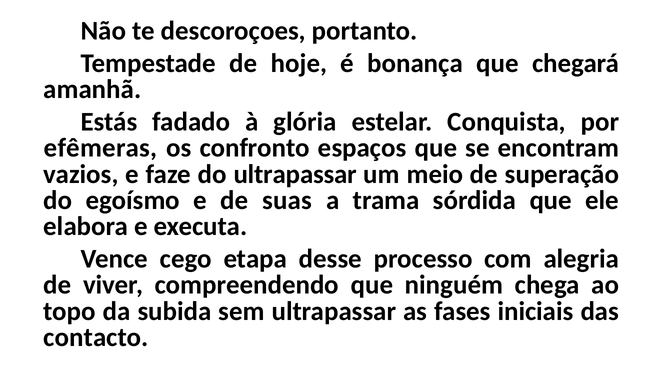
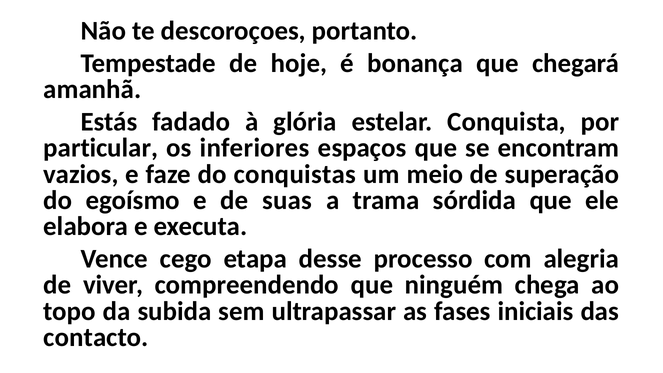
efêmeras: efêmeras -> particular (101, 148)
confronto: confronto -> inferiores (255, 148)
do ultrapassar: ultrapassar -> conquistas (295, 174)
